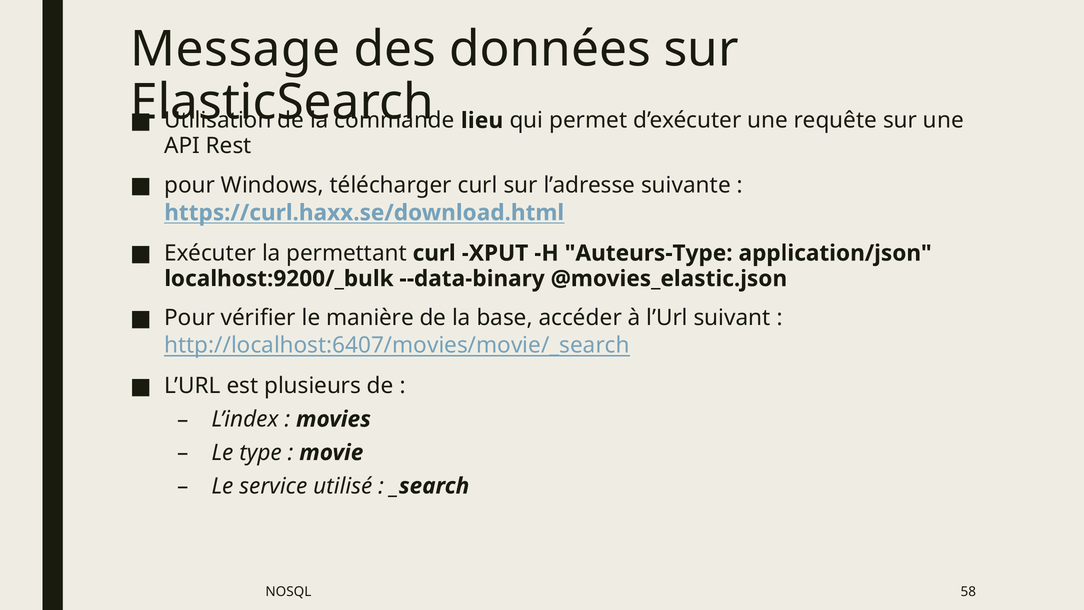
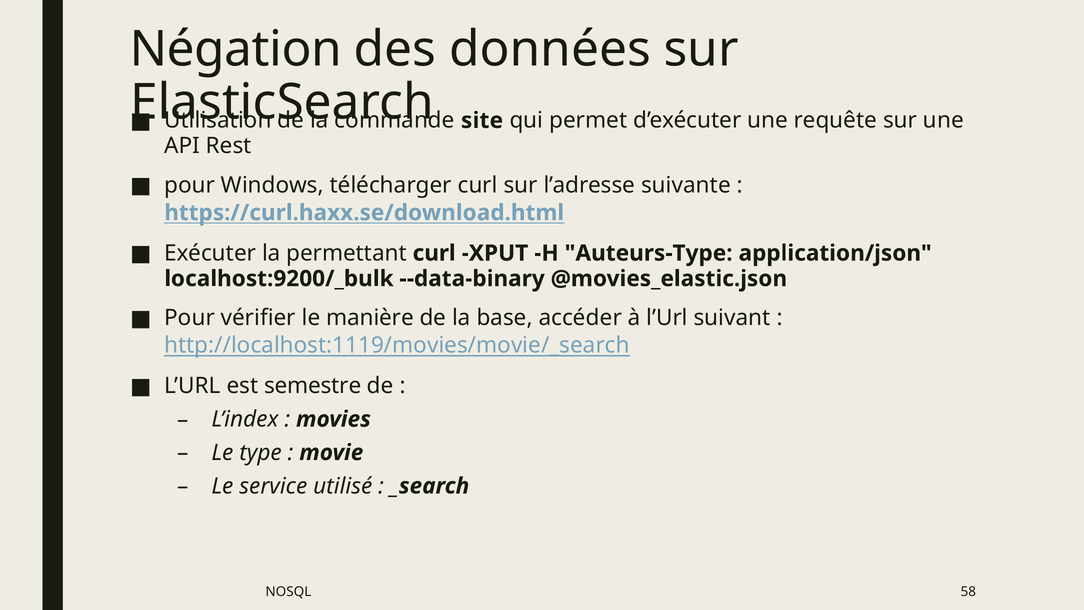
Message: Message -> Négation (236, 49)
lieu: lieu -> site (482, 120)
http://localhost:6407/movies/movie/_search: http://localhost:6407/movies/movie/_search -> http://localhost:1119/movies/movie/_search (397, 345)
plusieurs: plusieurs -> semestre (313, 386)
